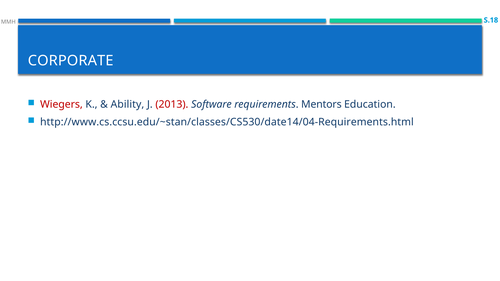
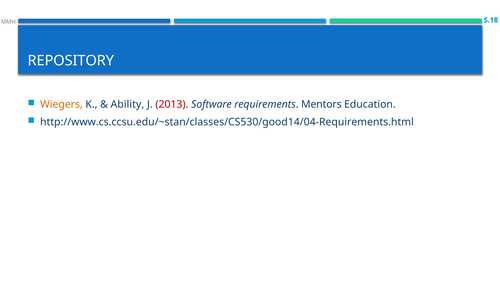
CORPORATE: CORPORATE -> REPOSITORY (71, 61)
Wiegers colour: red -> orange (61, 105)
http://www.cs.ccsu.edu/~stan/classes/CS530/date14/04-Requirements.html: http://www.cs.ccsu.edu/~stan/classes/CS530/date14/04-Requirements.html -> http://www.cs.ccsu.edu/~stan/classes/CS530/good14/04-Requirements.html (227, 122)
